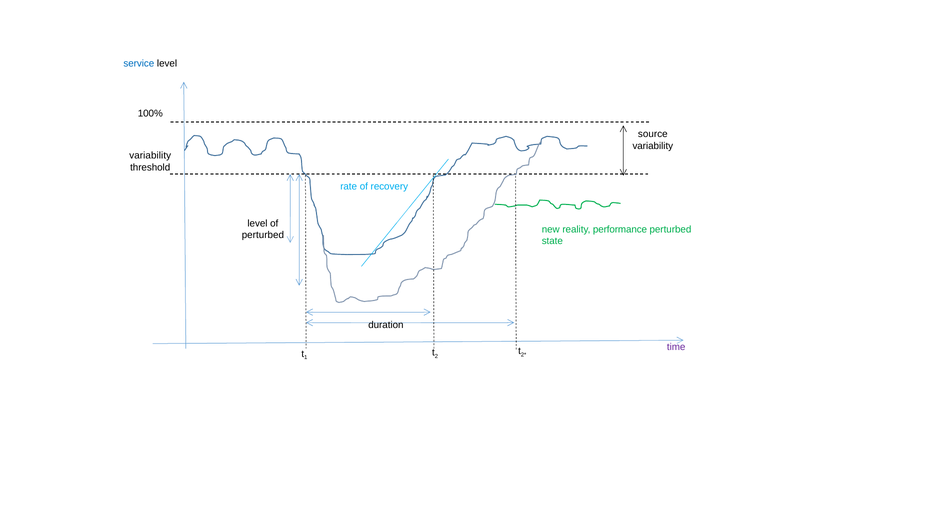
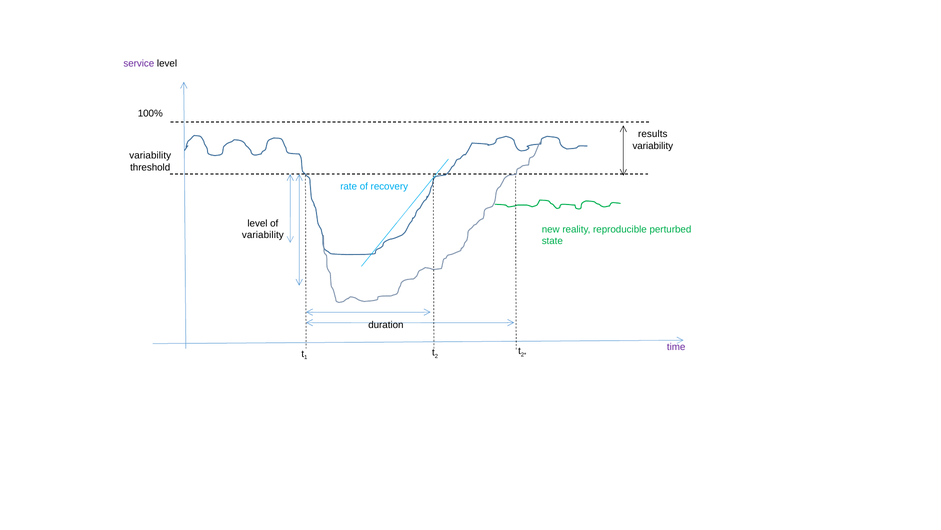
service colour: blue -> purple (139, 63)
source: source -> results (653, 134)
performance: performance -> reproducible (620, 229)
perturbed: perturbed -> variability (263, 235)
